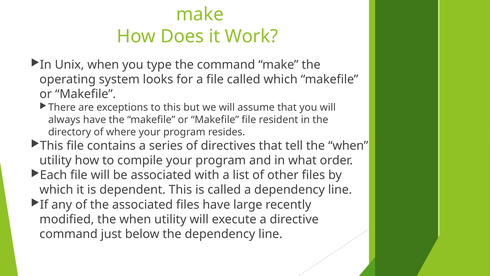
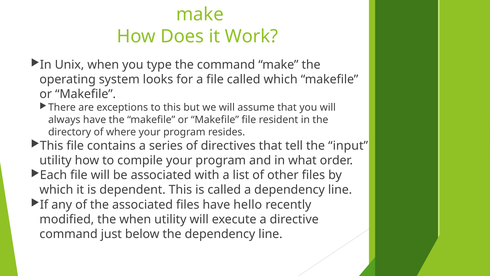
tell the when: when -> input (348, 146)
large: large -> hello (248, 204)
